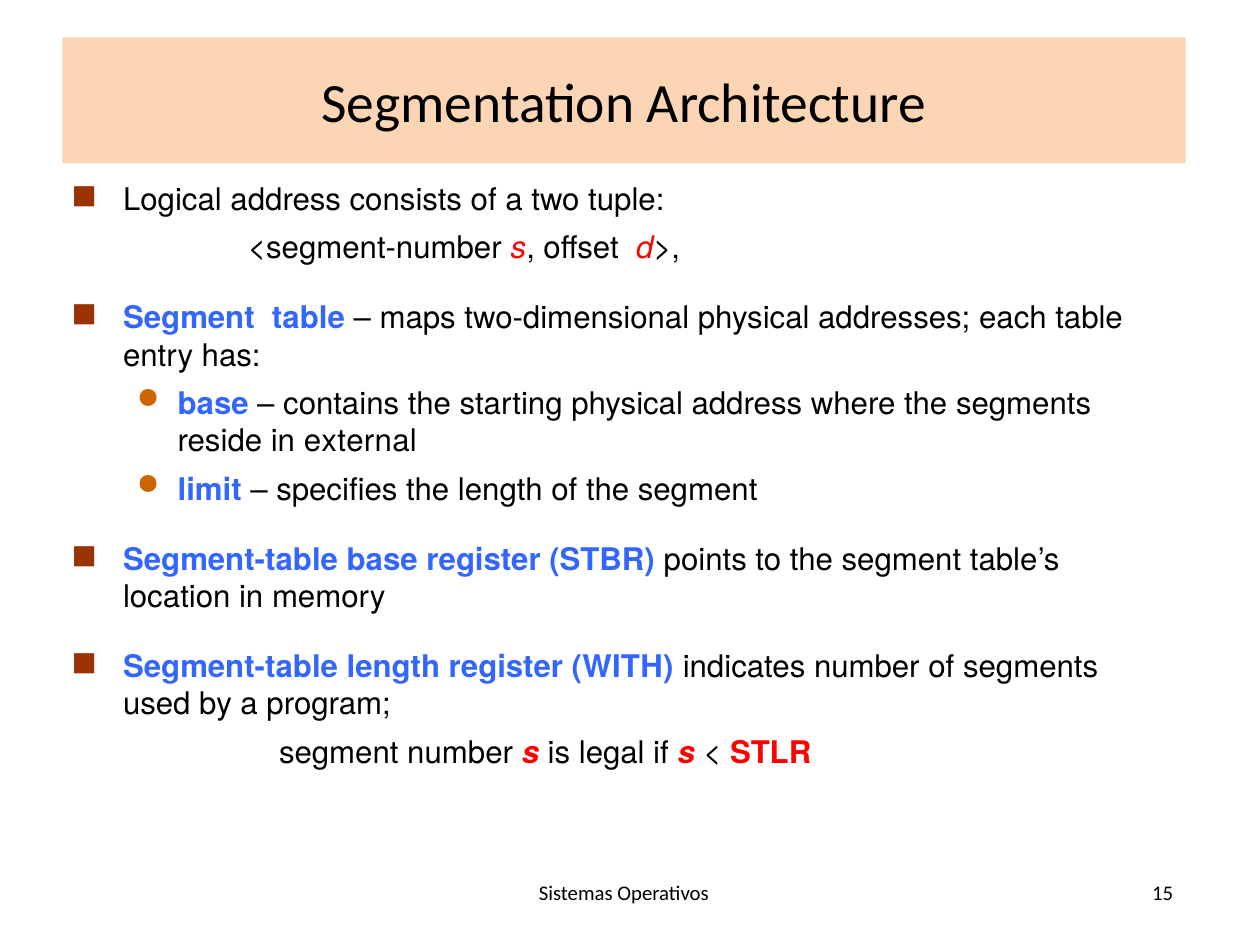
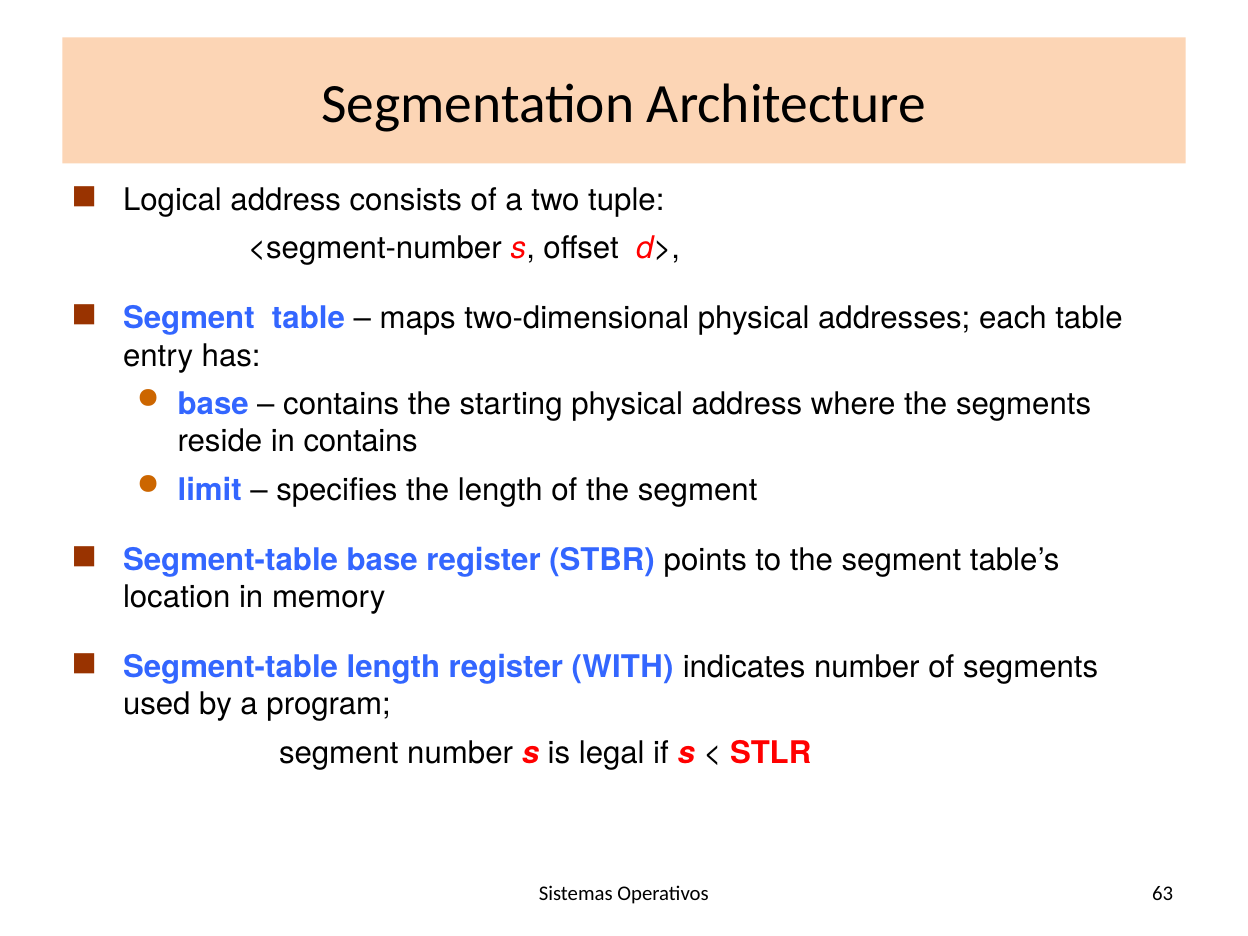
in external: external -> contains (361, 442)
15: 15 -> 63 (1163, 894)
